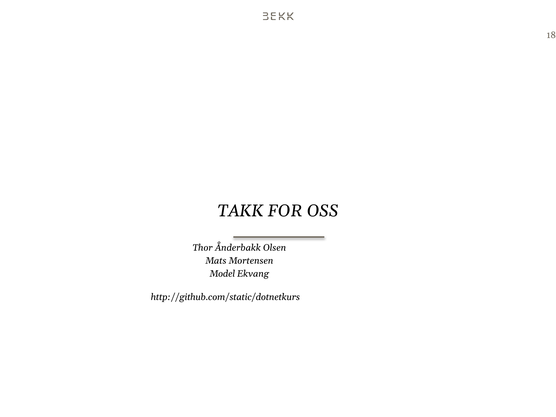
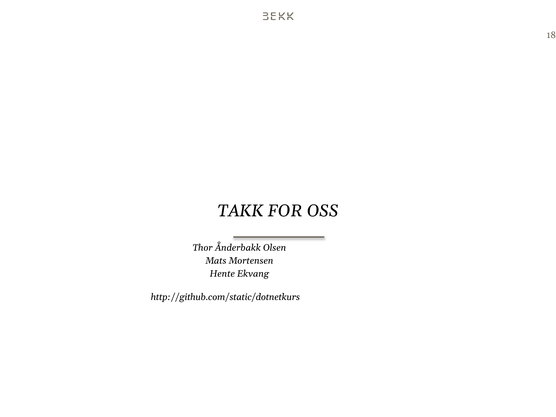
Model: Model -> Hente (222, 274)
